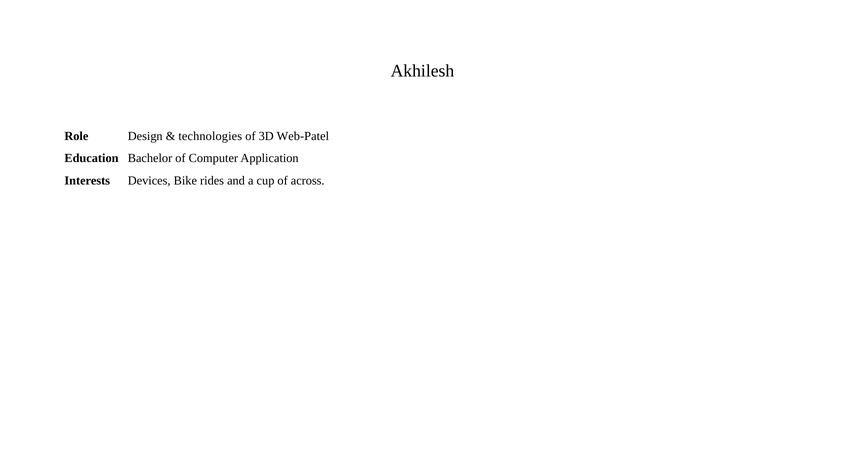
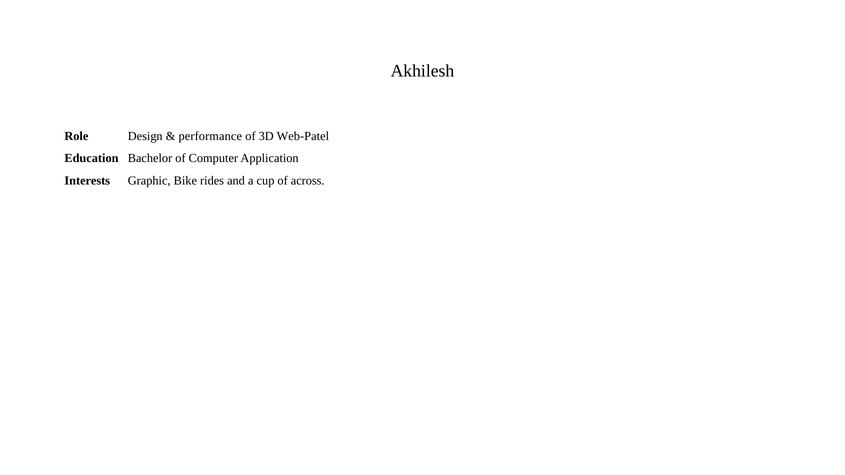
technologies: technologies -> performance (210, 136)
Devices: Devices -> Graphic (149, 181)
